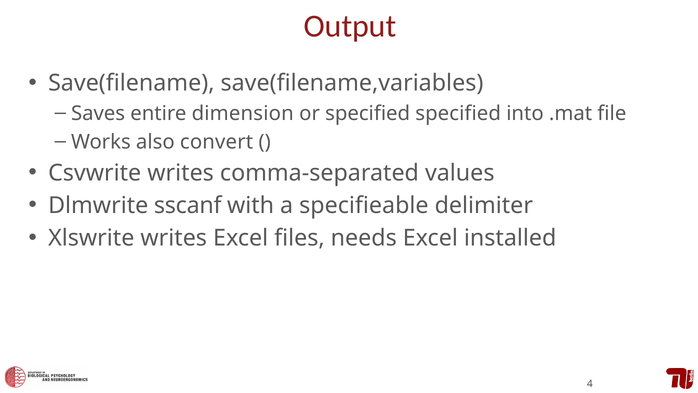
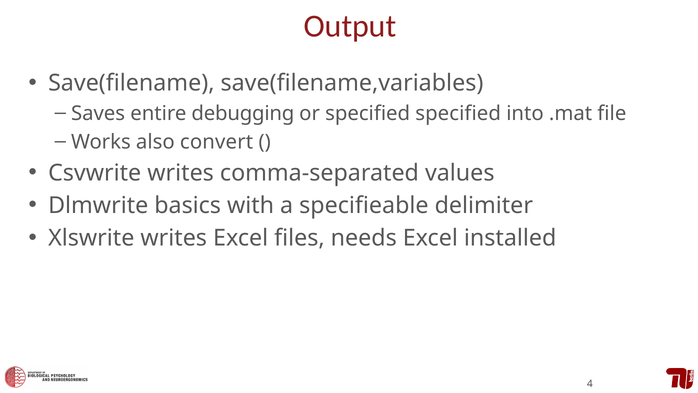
dimension: dimension -> debugging (243, 113)
sscanf: sscanf -> basics (188, 205)
